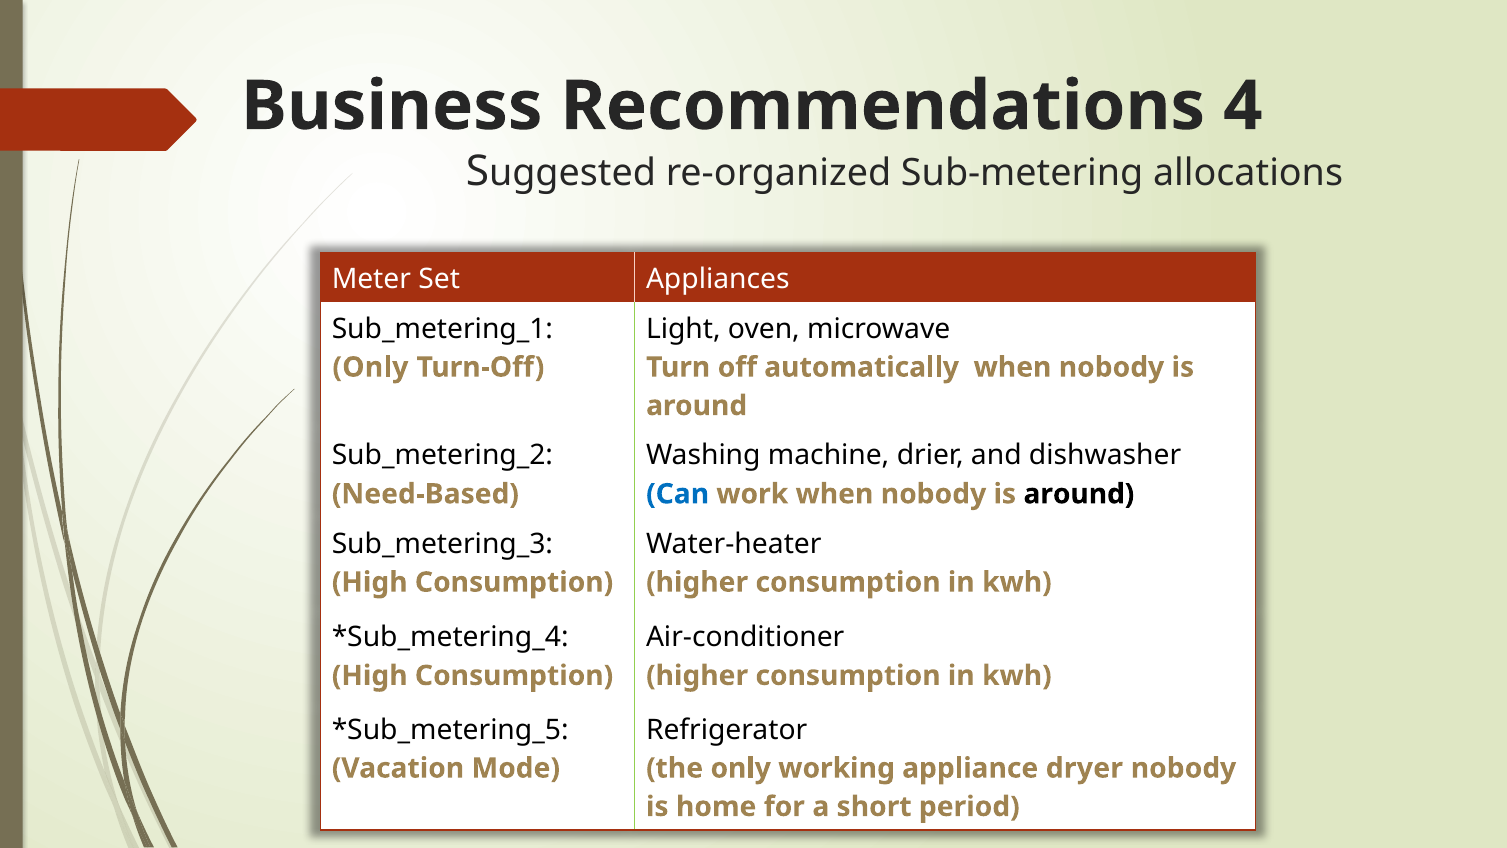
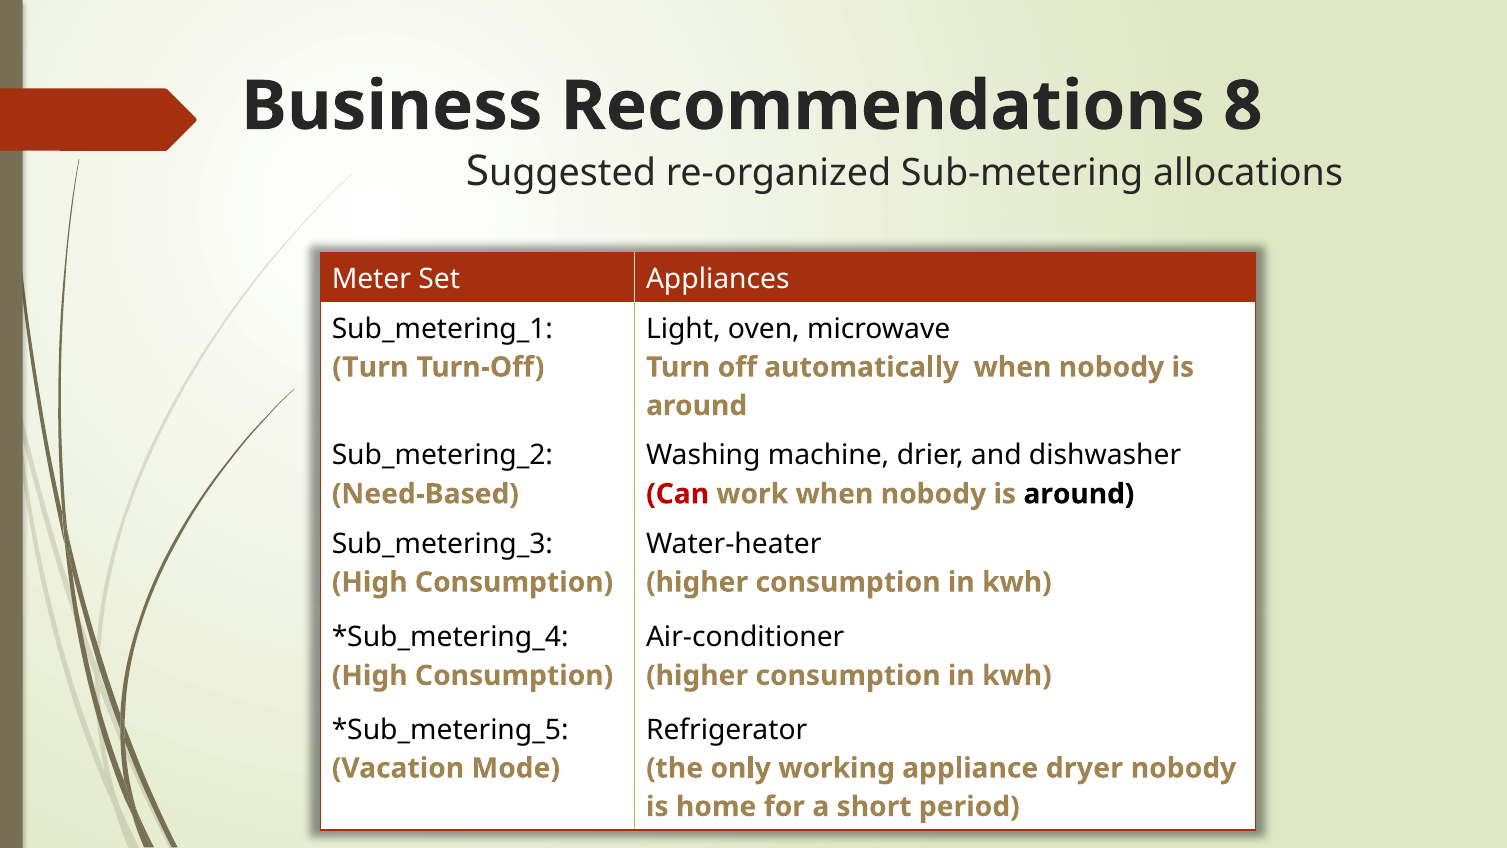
4: 4 -> 8 (1243, 106)
Only: Only -> Turn (370, 367)
Can colour: blue -> red (678, 494)
